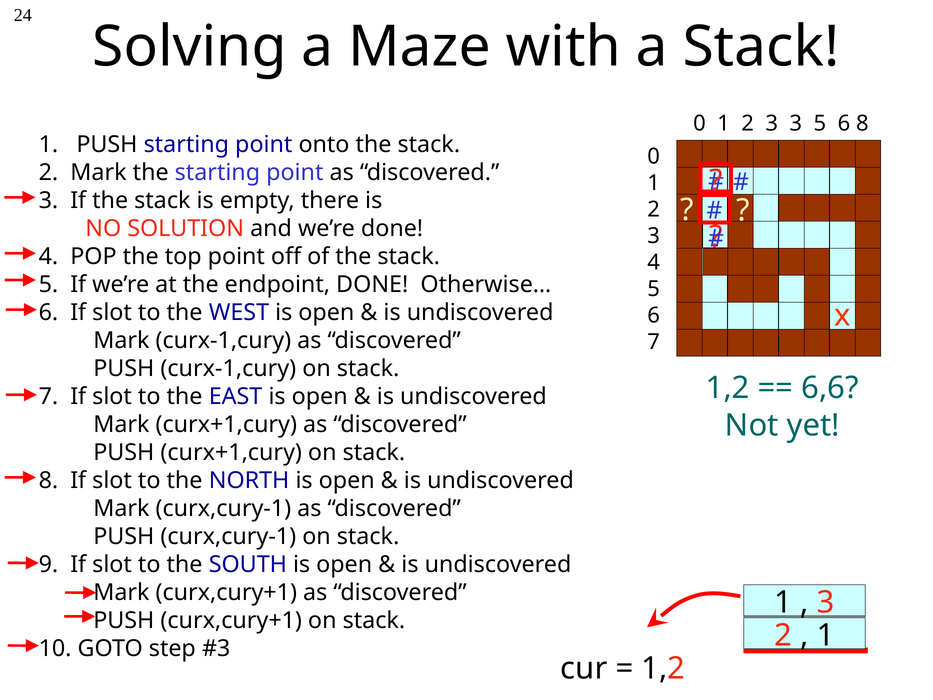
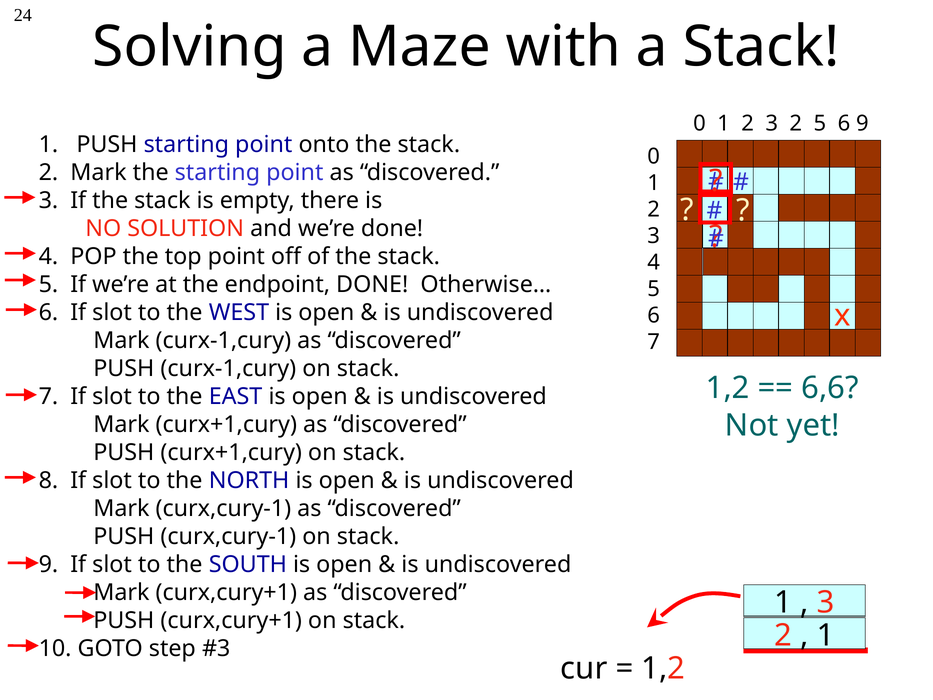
3 3: 3 -> 2 (796, 123)
6 8: 8 -> 9 (862, 123)
